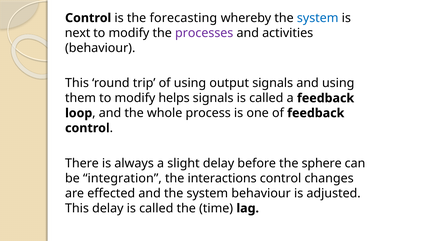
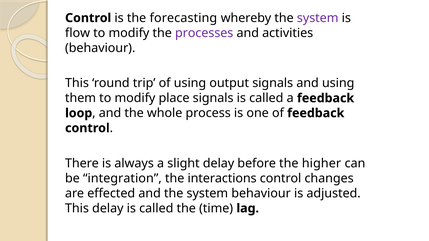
system colour: blue -> purple (318, 18)
next: next -> flow (78, 33)
helps: helps -> place (174, 98)
sphere: sphere -> higher (322, 164)
